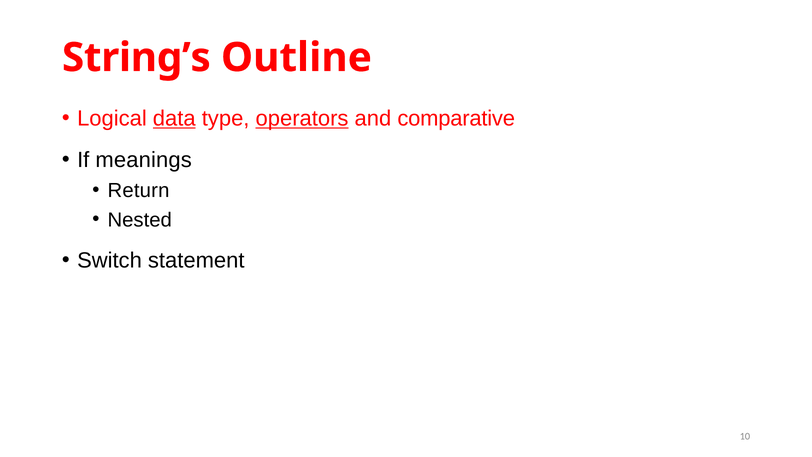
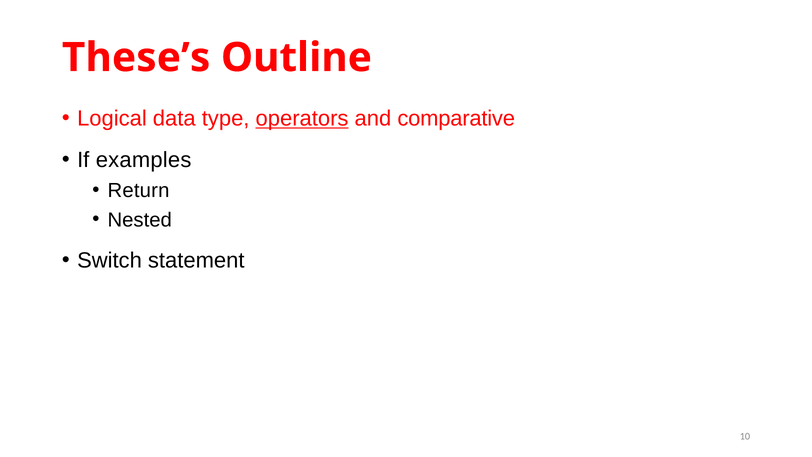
String’s: String’s -> These’s (136, 58)
data underline: present -> none (174, 118)
meanings: meanings -> examples (144, 160)
